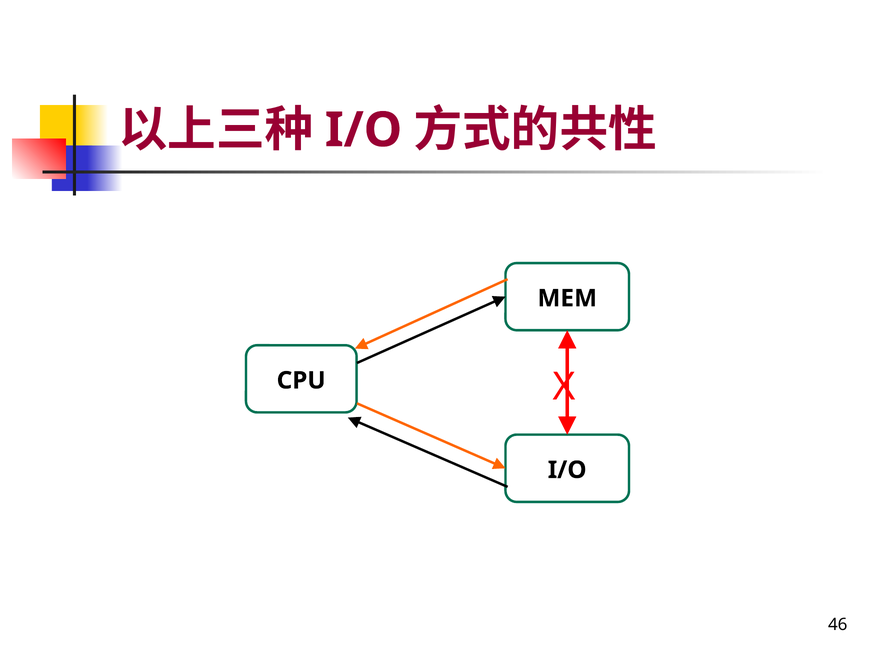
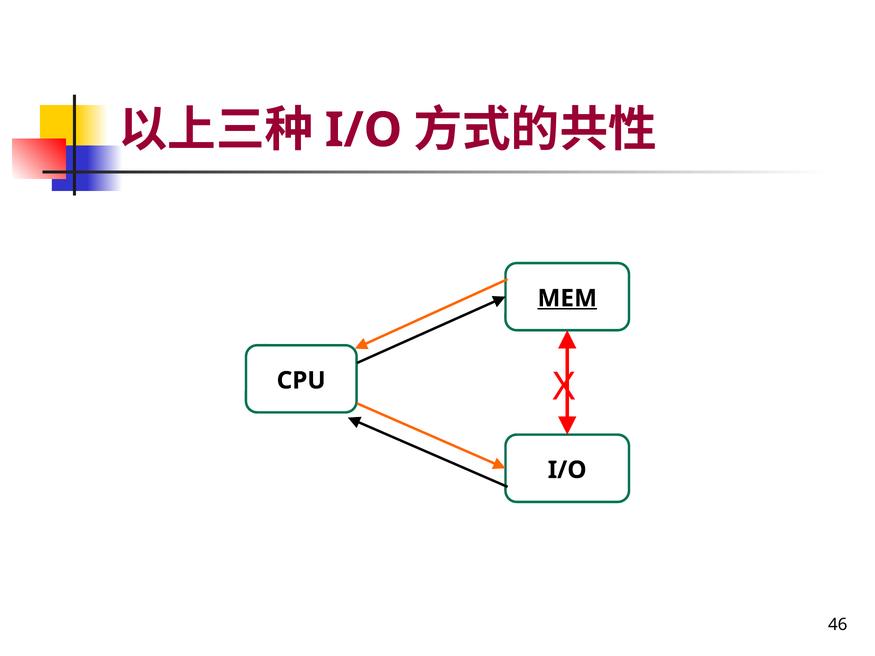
MEM underline: none -> present (567, 298)
